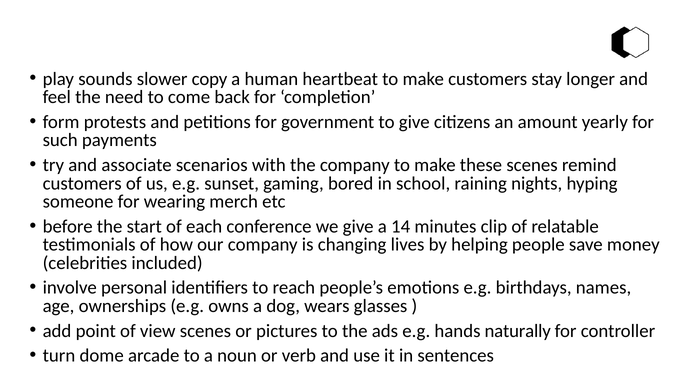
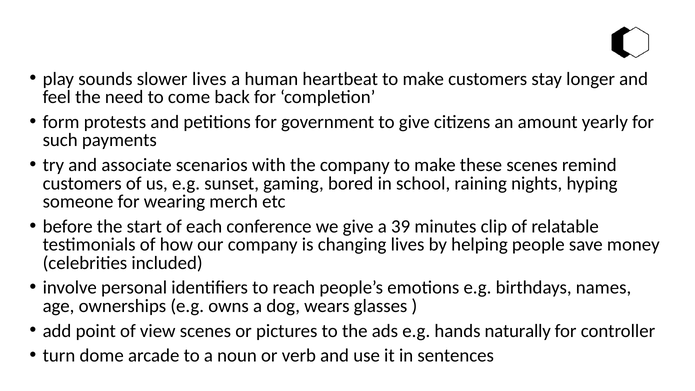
slower copy: copy -> lives (209, 79)
14: 14 -> 39 (401, 226)
